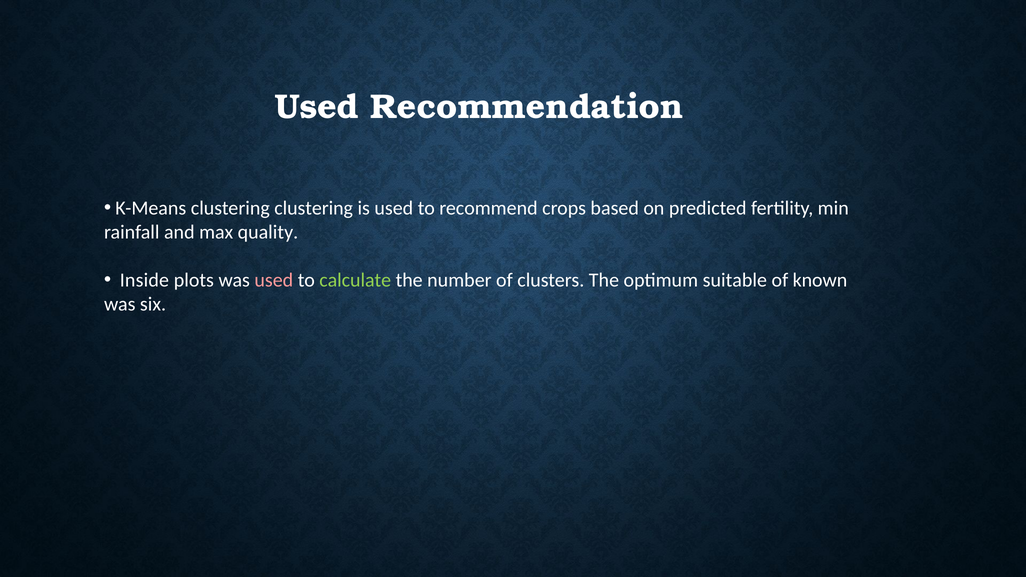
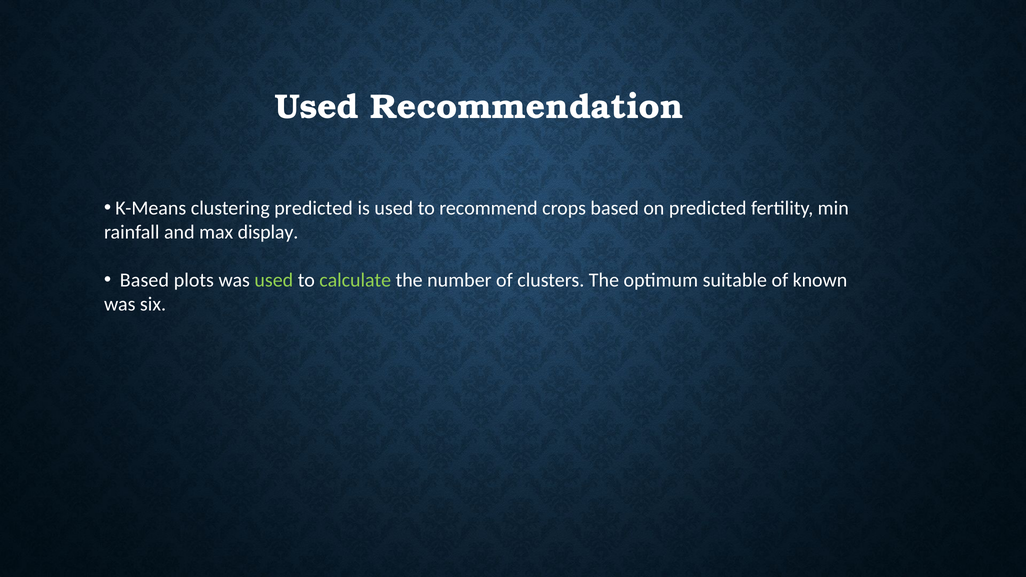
clustering clustering: clustering -> predicted (314, 208)
quality: quality -> display (268, 232)
Inside: Inside -> Based (144, 280)
used colour: pink -> light green (274, 280)
